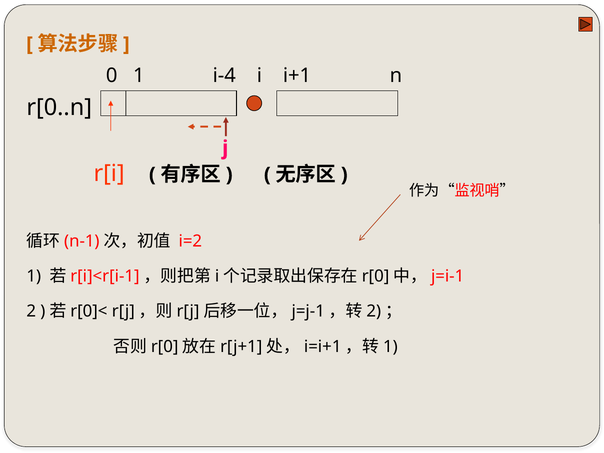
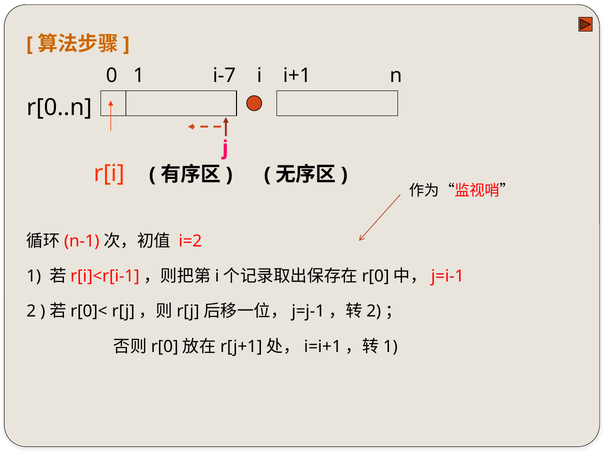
i-4: i-4 -> i-7 (224, 76)
